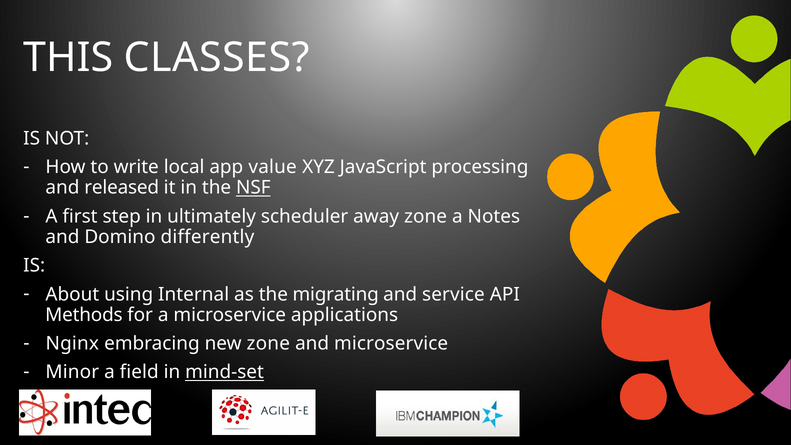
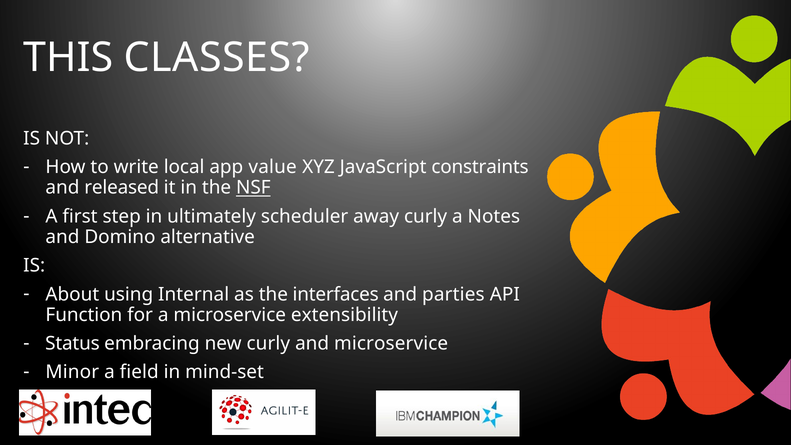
processing: processing -> constraints (480, 167)
away zone: zone -> curly (426, 216)
differently: differently -> alternative (208, 237)
migrating: migrating -> interfaces (336, 294)
service: service -> parties (453, 294)
Methods: Methods -> Function (84, 315)
applications: applications -> extensibility (344, 315)
Nginx: Nginx -> Status (72, 343)
new zone: zone -> curly (268, 343)
mind-set underline: present -> none (225, 372)
